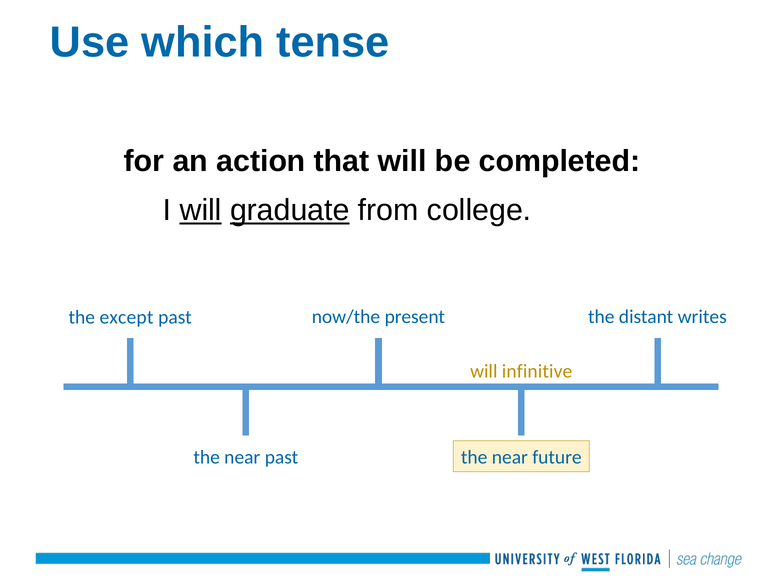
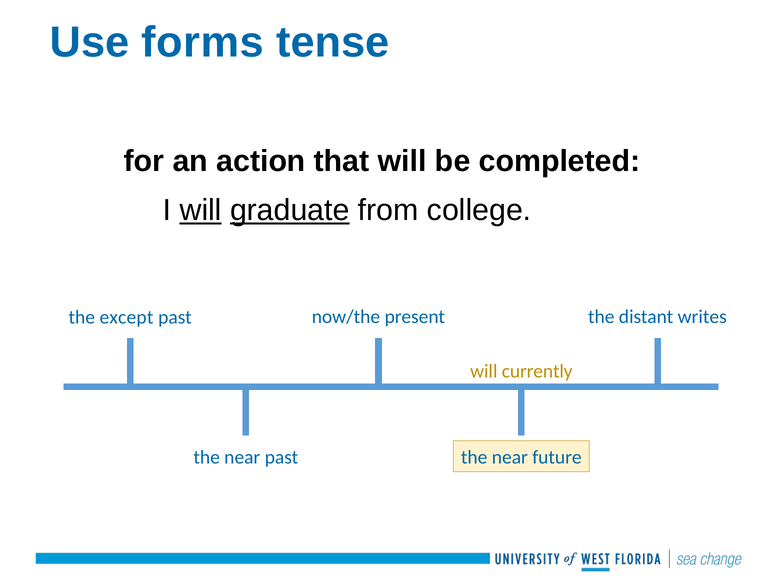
which: which -> forms (203, 42)
infinitive: infinitive -> currently (537, 371)
